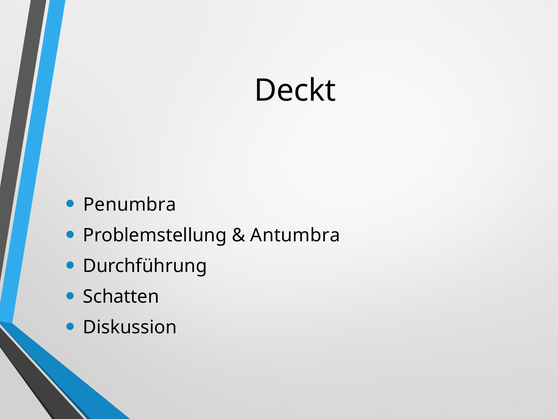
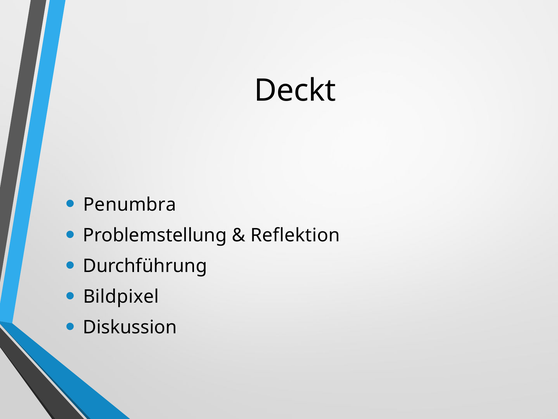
Antumbra: Antumbra -> Reflektion (295, 235)
Schatten: Schatten -> Bildpixel (121, 296)
